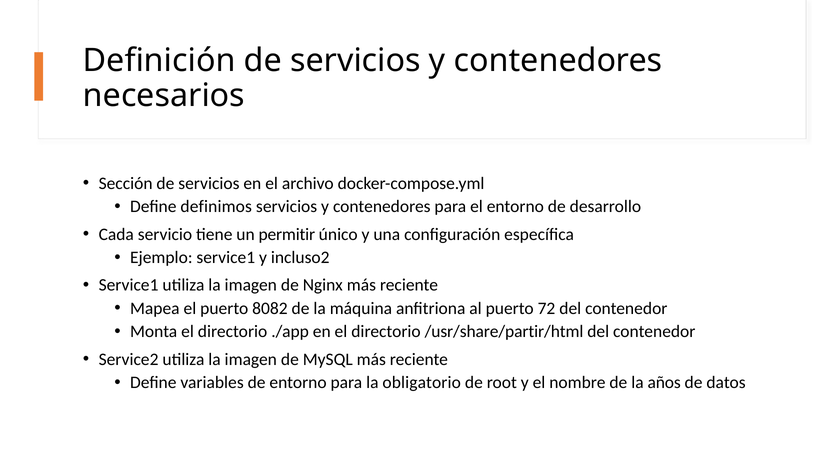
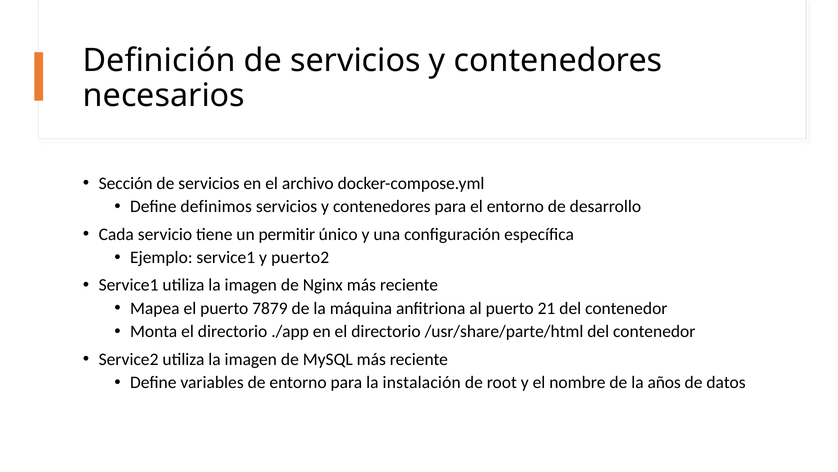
incluso2: incluso2 -> puerto2 (300, 257)
8082: 8082 -> 7879 (270, 308)
72: 72 -> 21 (547, 308)
/usr/share/partir/html: /usr/share/partir/html -> /usr/share/parte/html (504, 331)
obligatorio: obligatorio -> instalación (422, 382)
